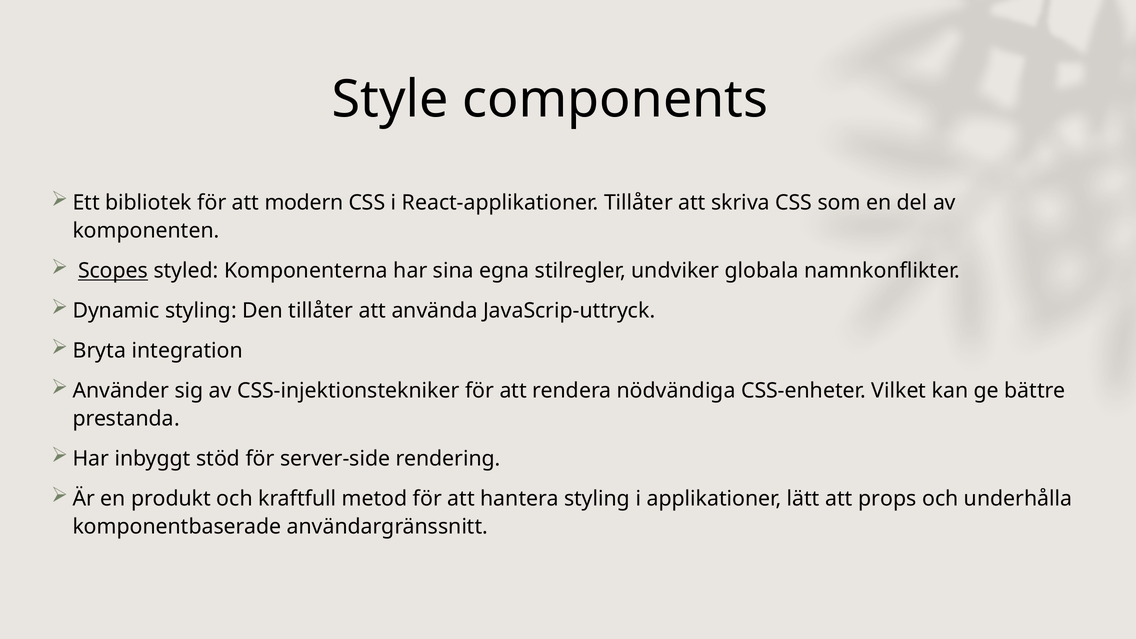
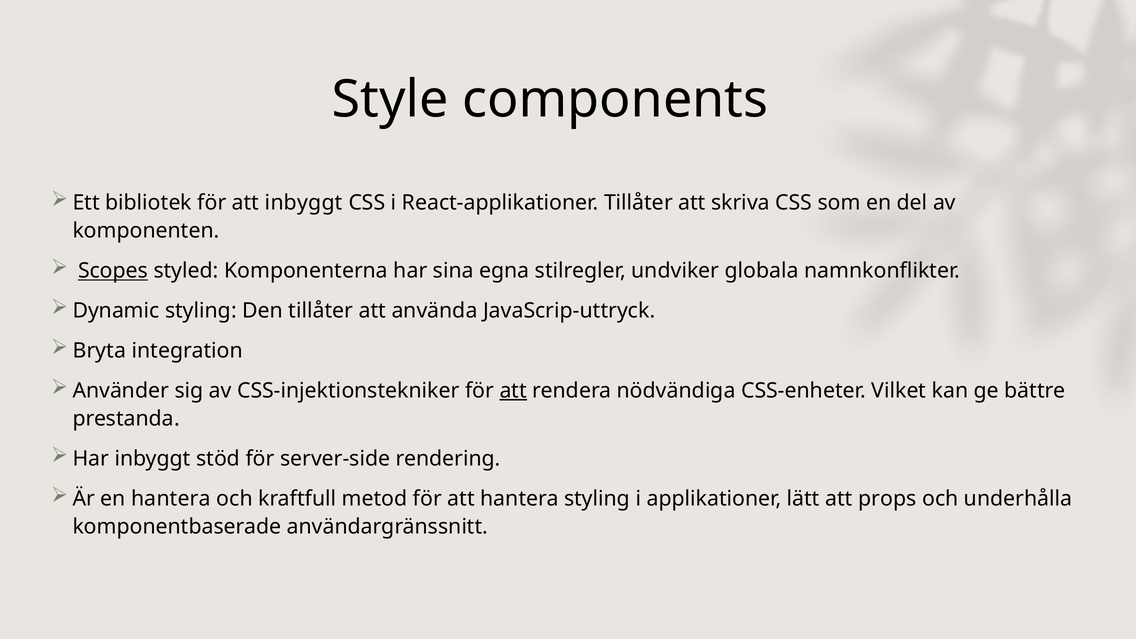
att modern: modern -> inbyggt (304, 203)
att underline: none -> present (513, 391)
en produkt: produkt -> hantera (171, 499)
